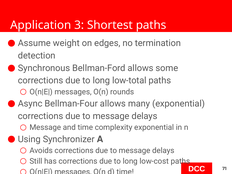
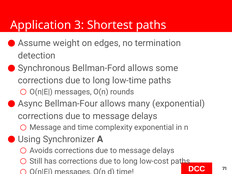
low-total: low-total -> low-time (129, 81)
